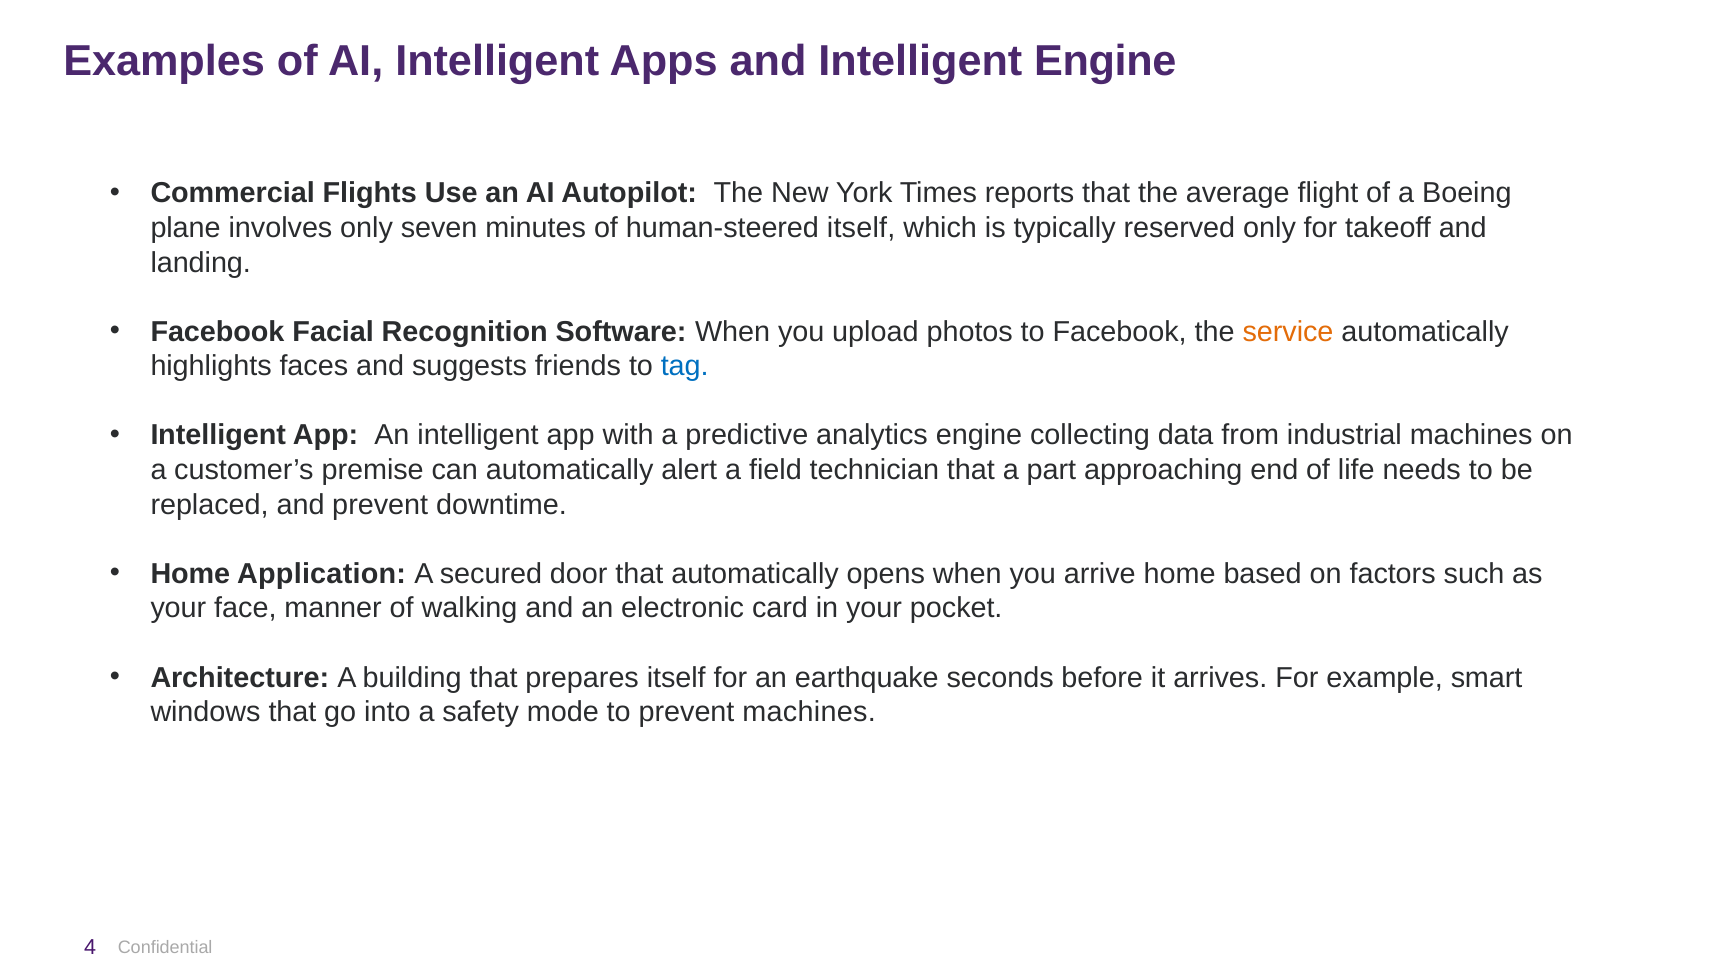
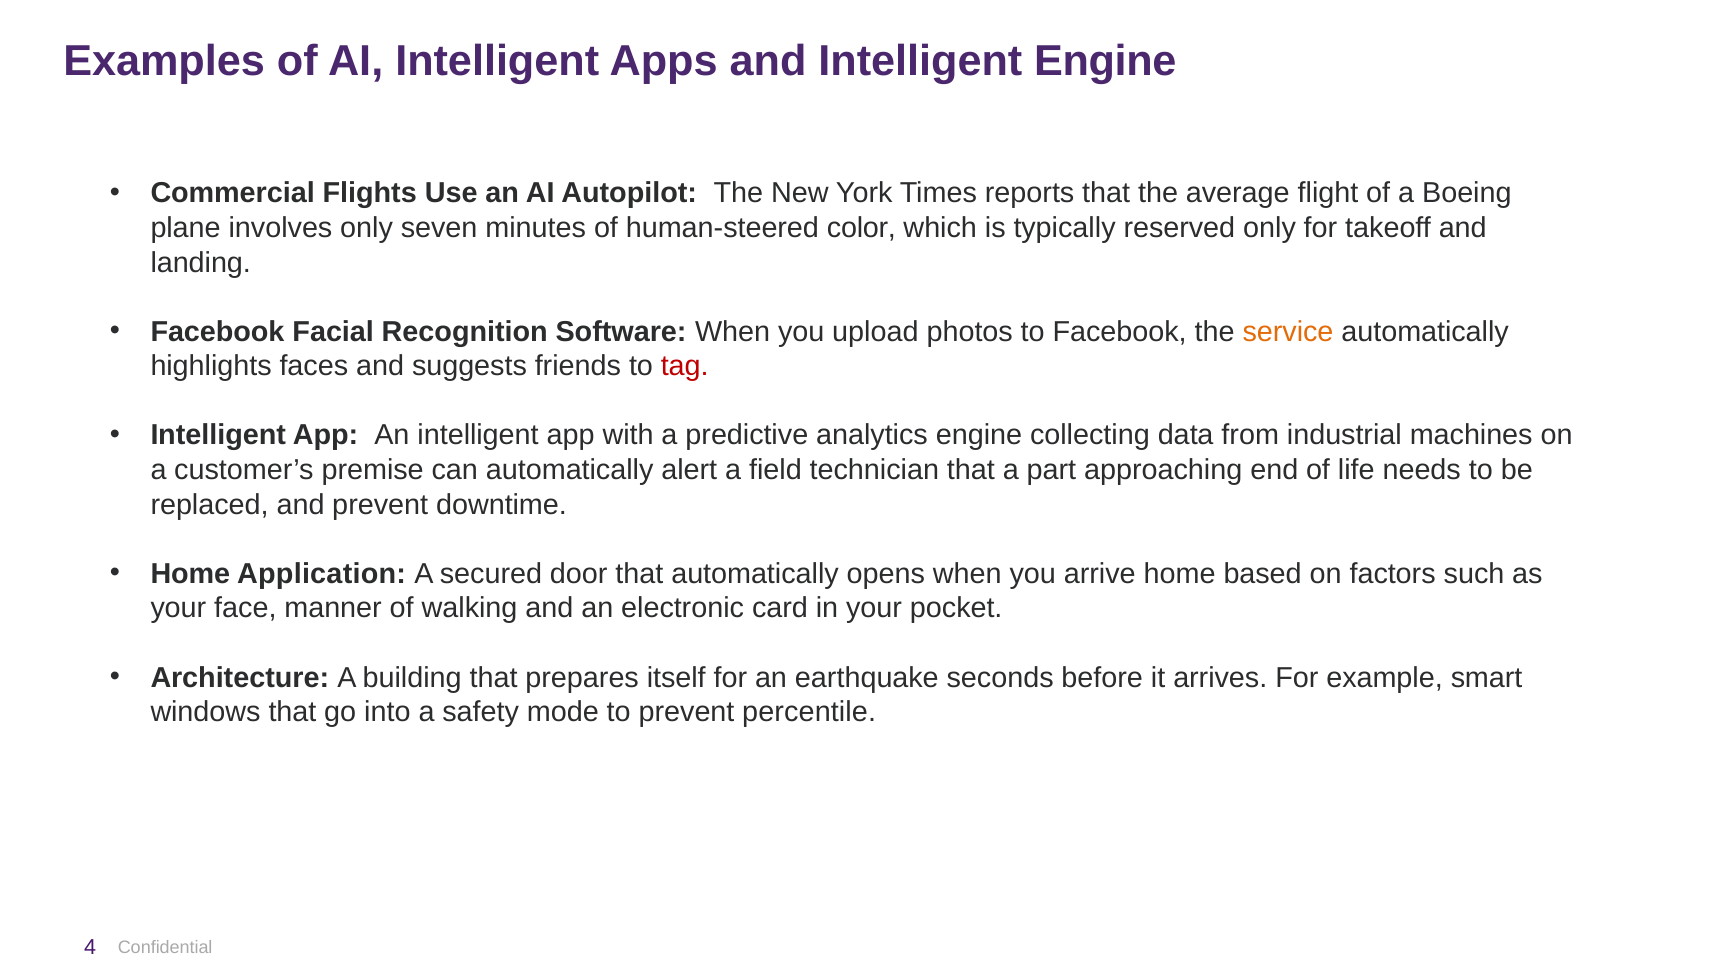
human-steered itself: itself -> color (861, 228)
tag colour: blue -> red (685, 366)
prevent machines: machines -> percentile (809, 712)
